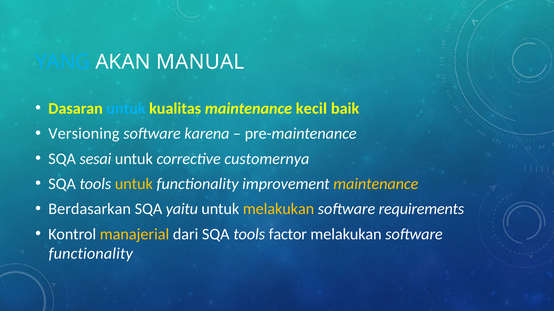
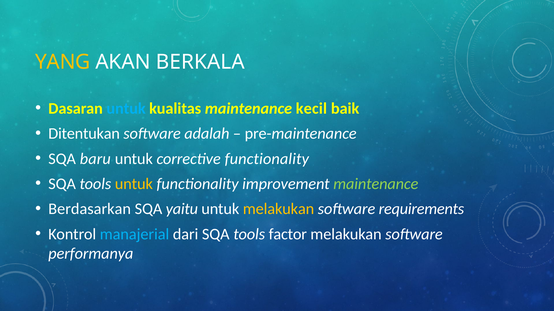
YANG colour: light blue -> yellow (63, 62)
MANUAL: MANUAL -> BERKALA (200, 62)
Versioning: Versioning -> Ditentukan (84, 134)
karena: karena -> adalah (207, 134)
sesai: sesai -> baru (95, 159)
corrective customernya: customernya -> functionality (267, 159)
maintenance colour: yellow -> light green (376, 184)
manajerial colour: yellow -> light blue (135, 235)
functionality: functionality -> performanya (91, 254)
